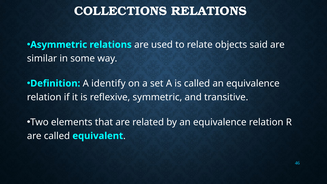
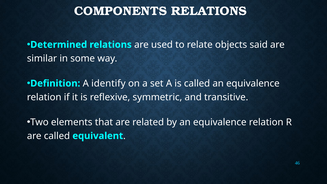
COLLECTIONS: COLLECTIONS -> COMPONENTS (120, 11)
Asymmetric: Asymmetric -> Determined (59, 45)
